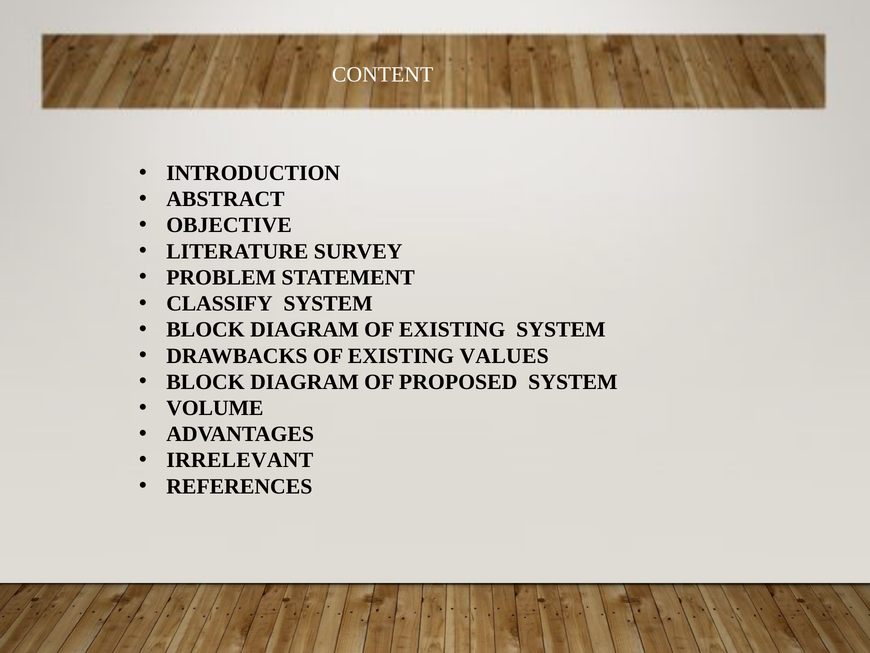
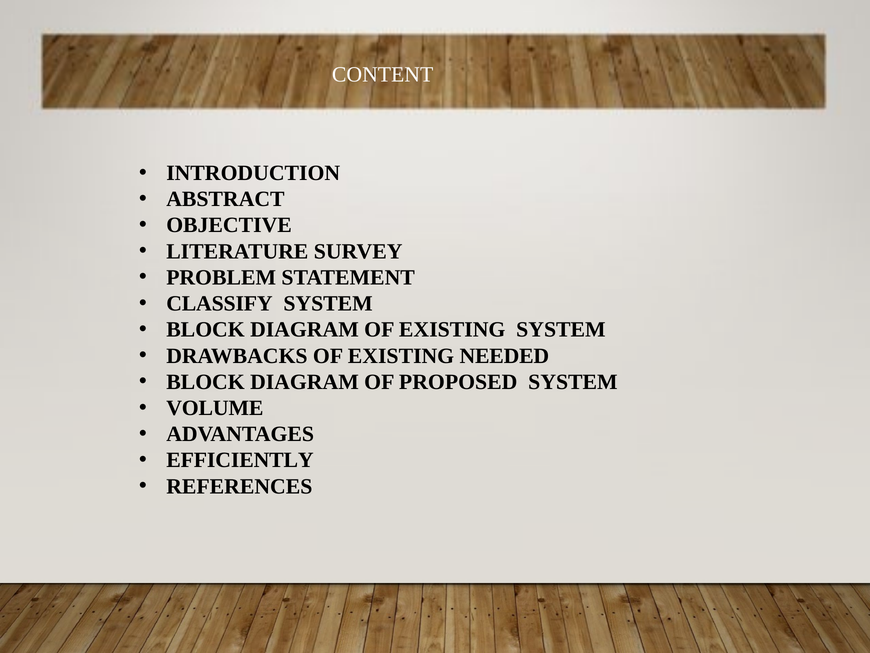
VALUES: VALUES -> NEEDED (504, 356)
IRRELEVANT: IRRELEVANT -> EFFICIENTLY (240, 460)
